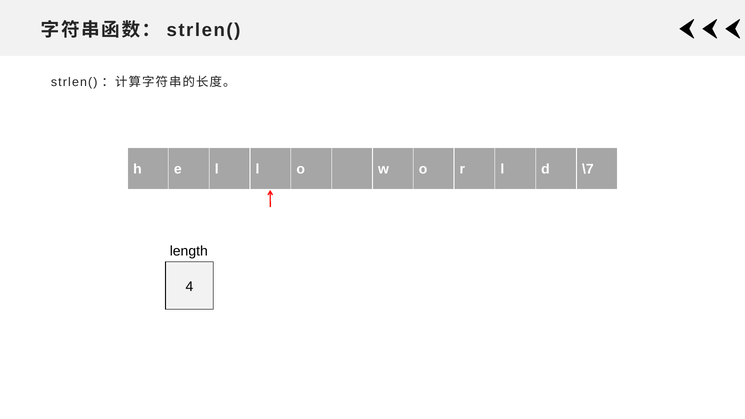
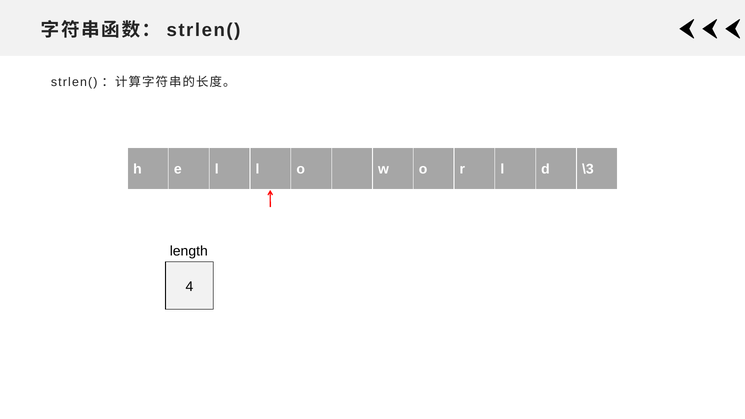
\7: \7 -> \3 (588, 169)
